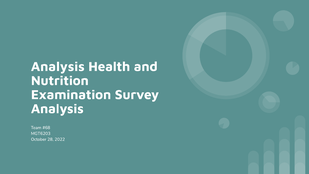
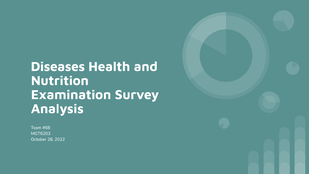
Analysis: Analysis -> Diseases (58, 67)
